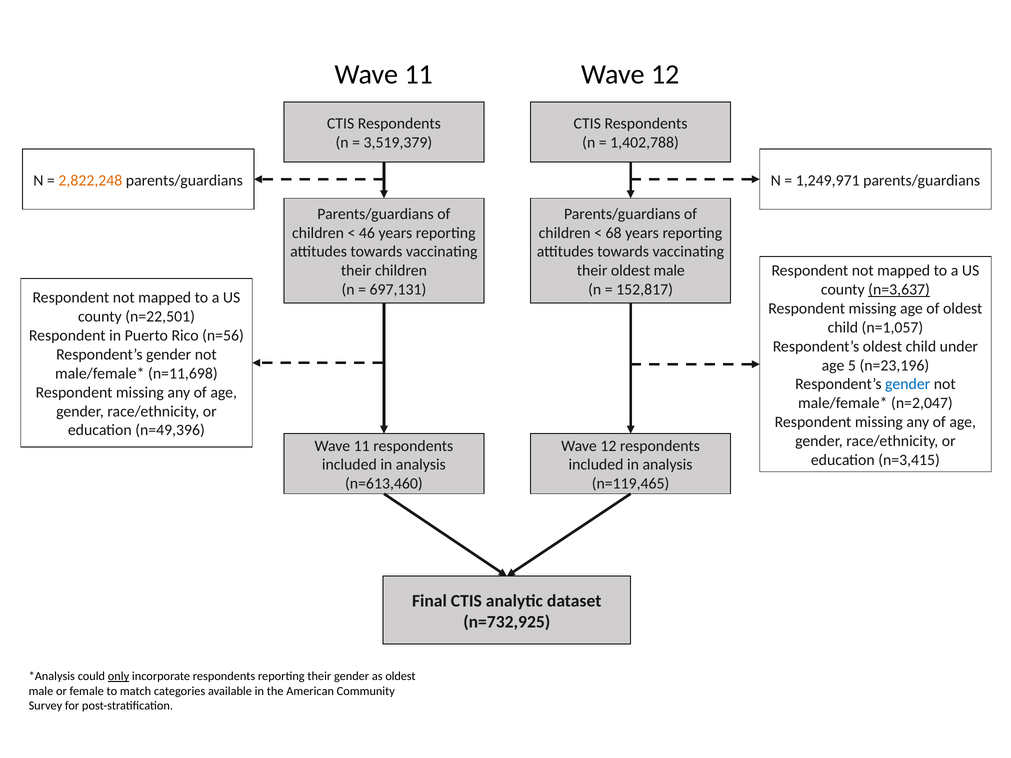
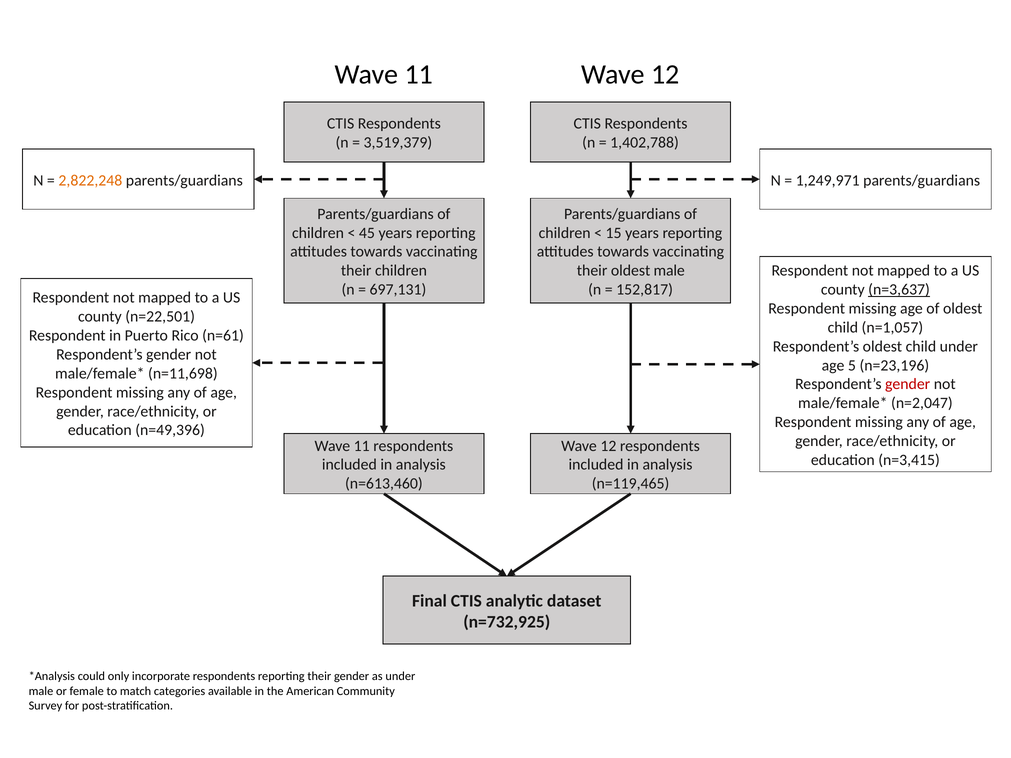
46: 46 -> 45 (367, 233)
68: 68 -> 15 (614, 233)
n=56: n=56 -> n=61 (223, 336)
gender colour: blue -> red (908, 384)
only underline: present -> none (119, 676)
as oldest: oldest -> under (400, 676)
